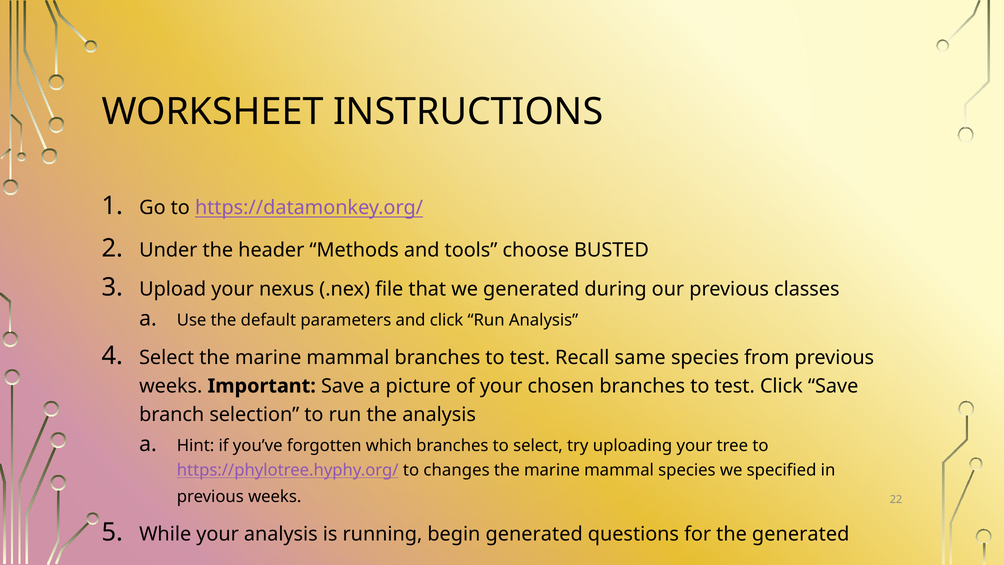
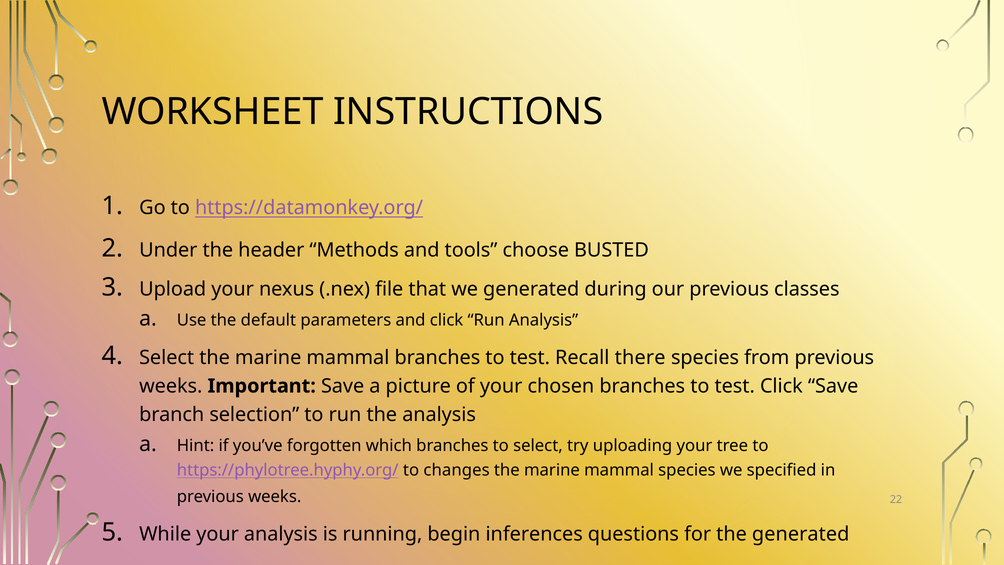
same: same -> there (640, 357)
begin generated: generated -> inferences (534, 534)
